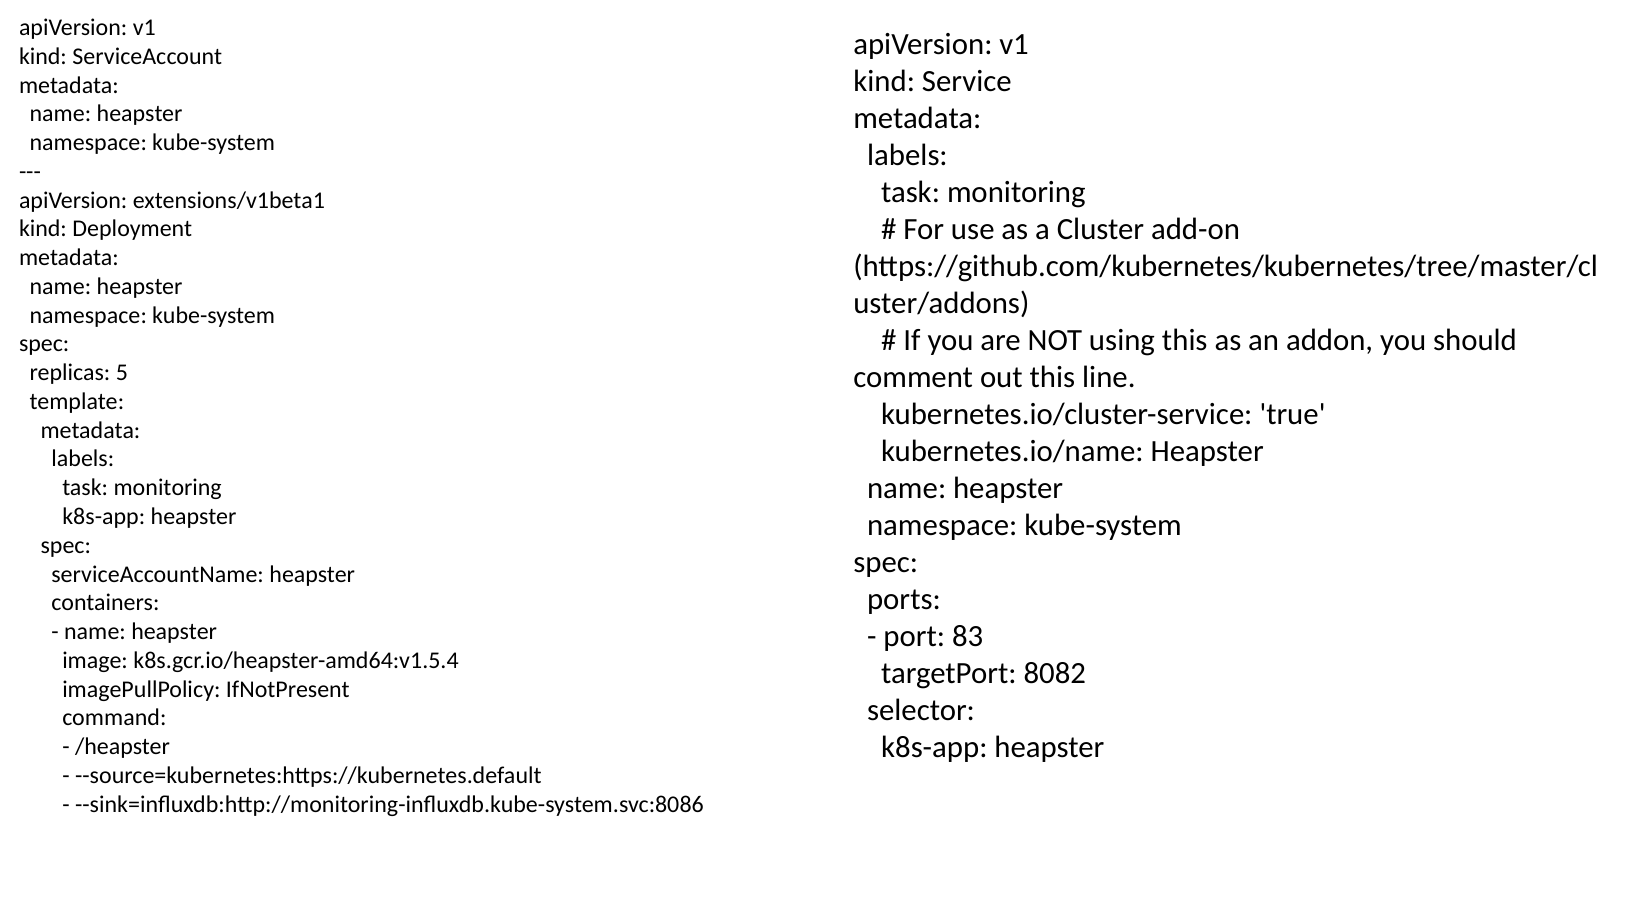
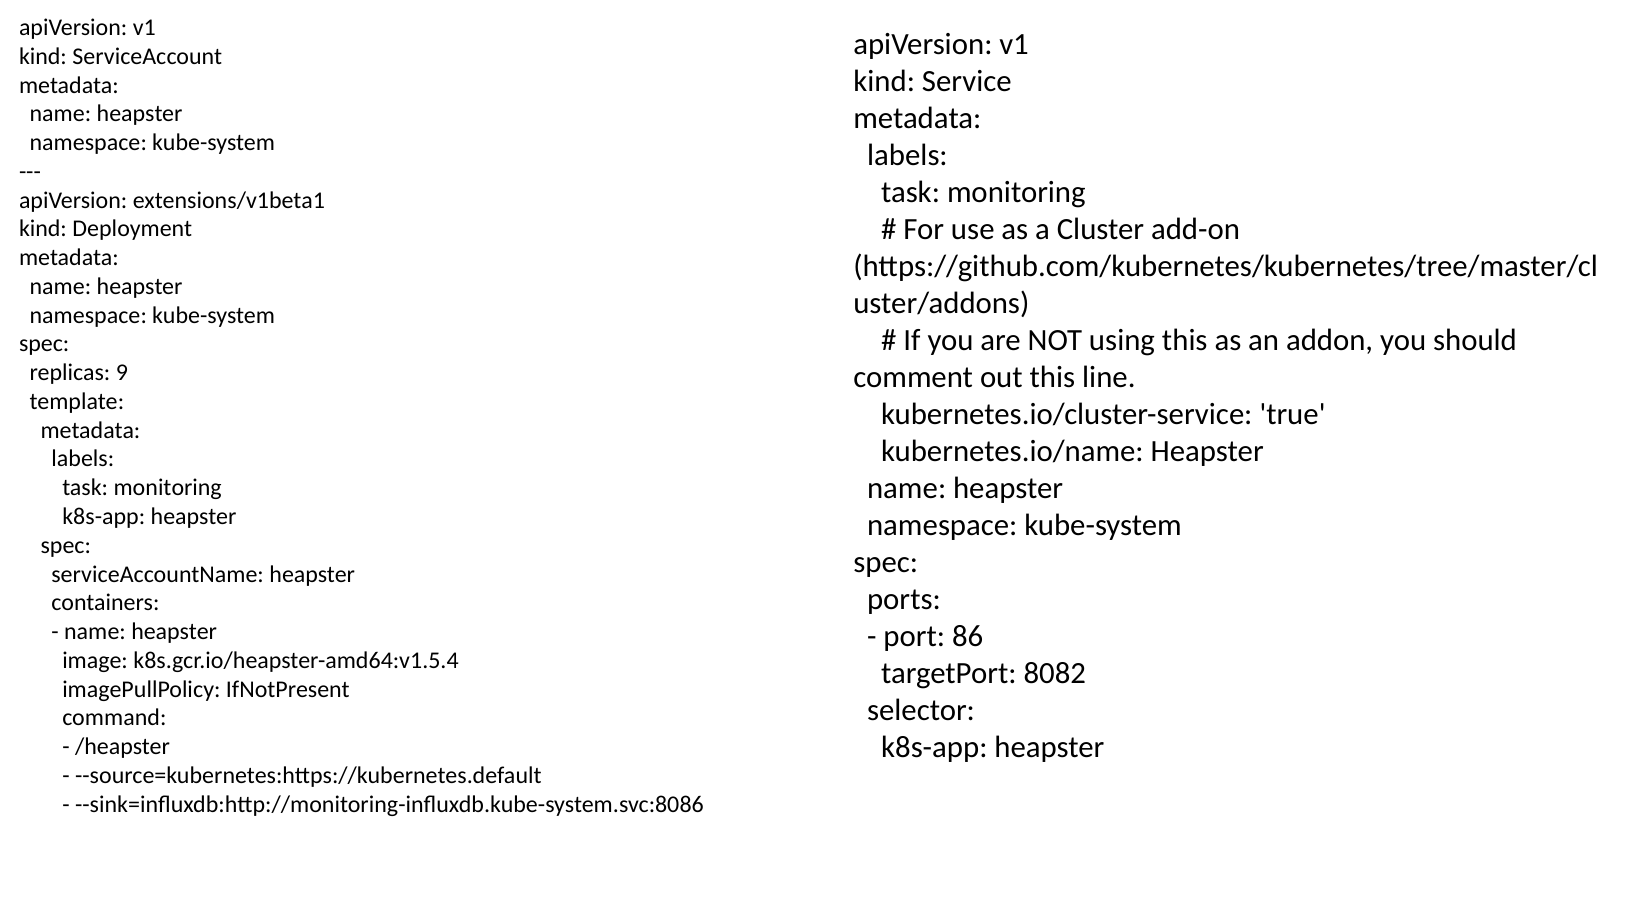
5: 5 -> 9 (122, 373)
83: 83 -> 86 (968, 636)
